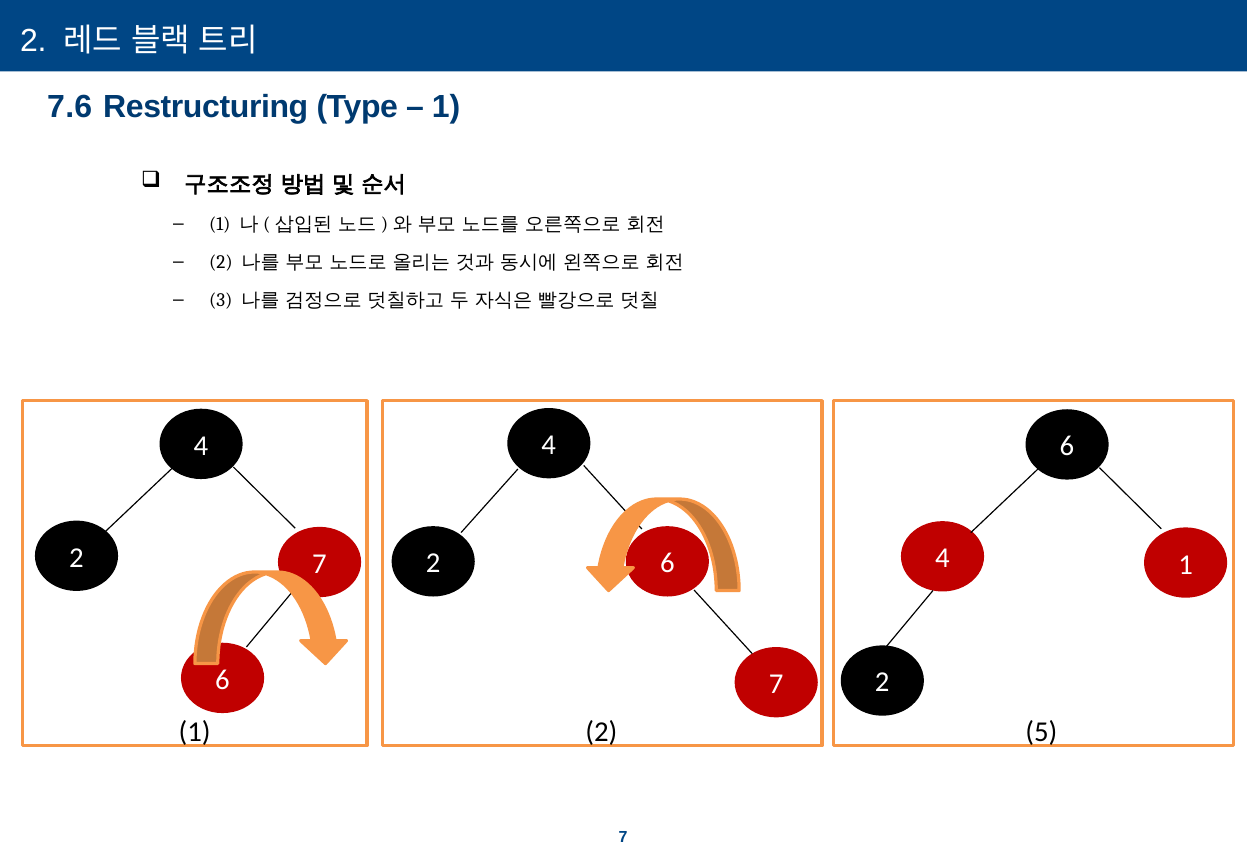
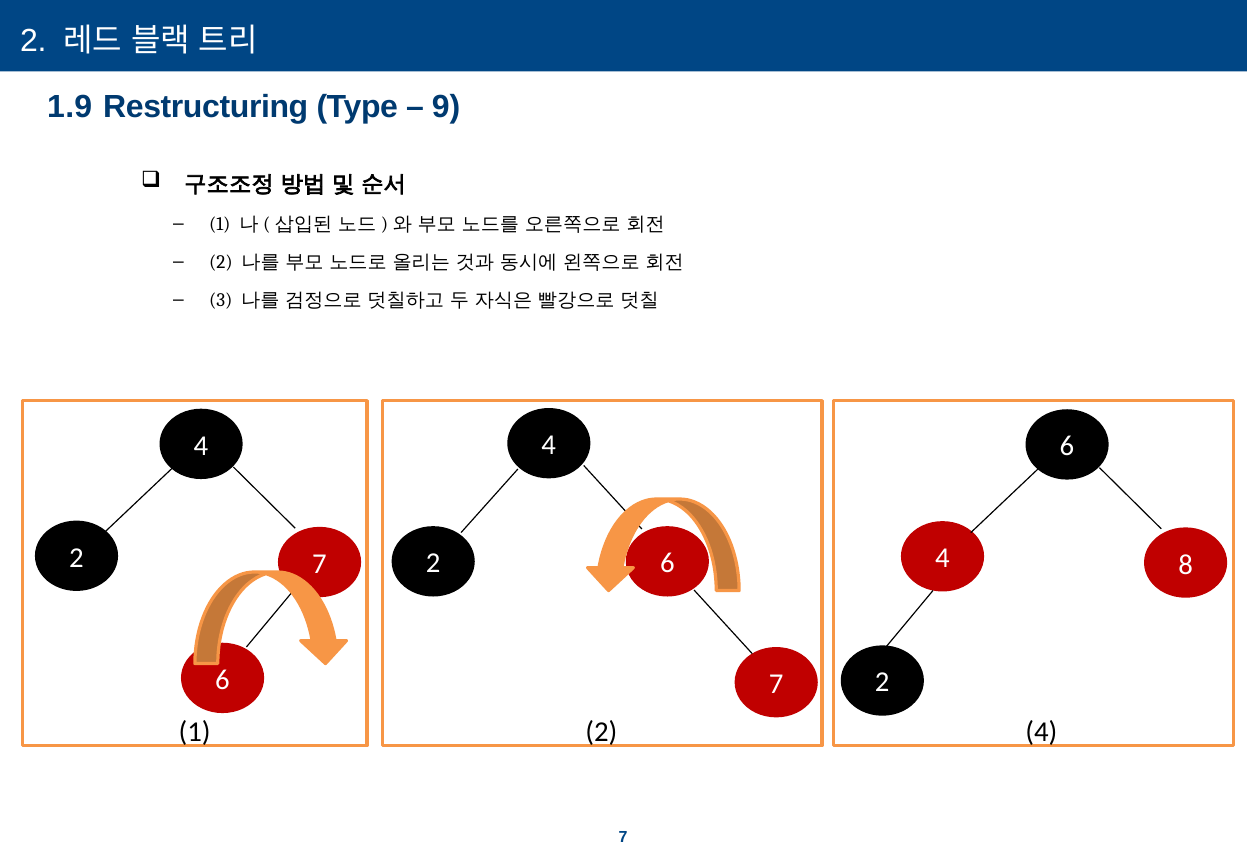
7.6: 7.6 -> 1.9 (70, 107)
1: 1 -> 9 (446, 107)
4 1: 1 -> 8 (1186, 565)
2 5: 5 -> 4 (1041, 732)
